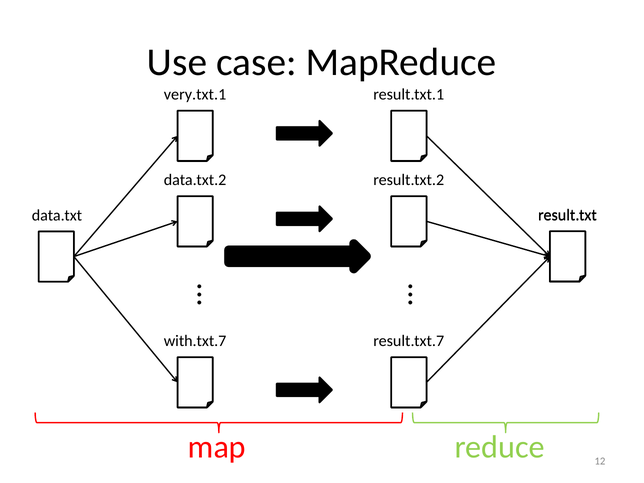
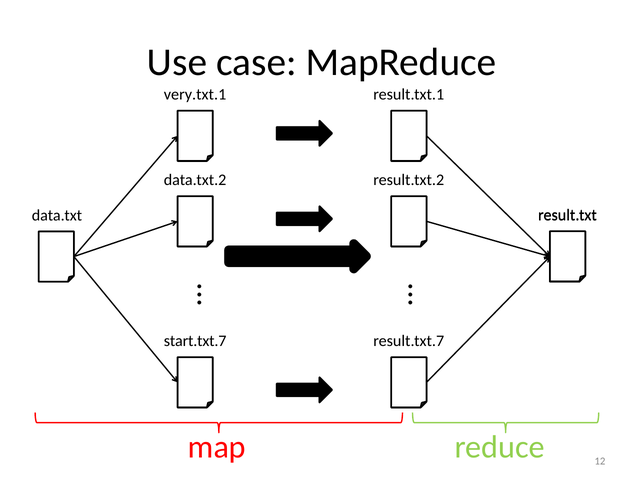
with.txt.7: with.txt.7 -> start.txt.7 (195, 341)
